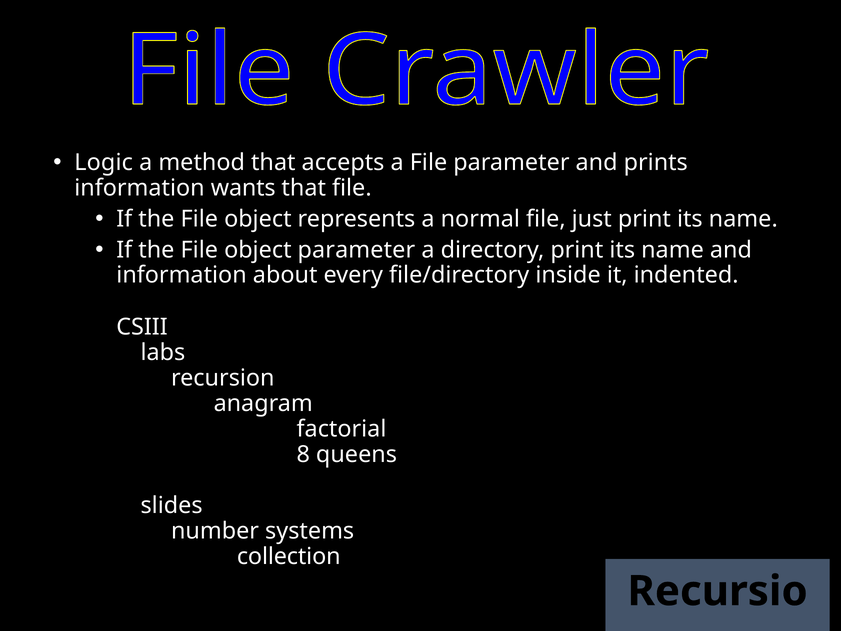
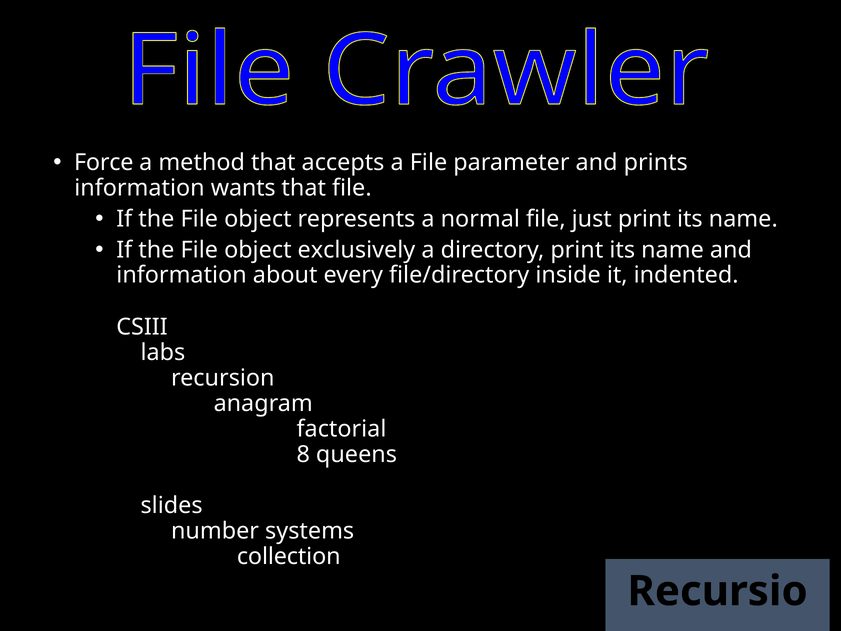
Logic: Logic -> Force (104, 163)
object parameter: parameter -> exclusively (356, 250)
